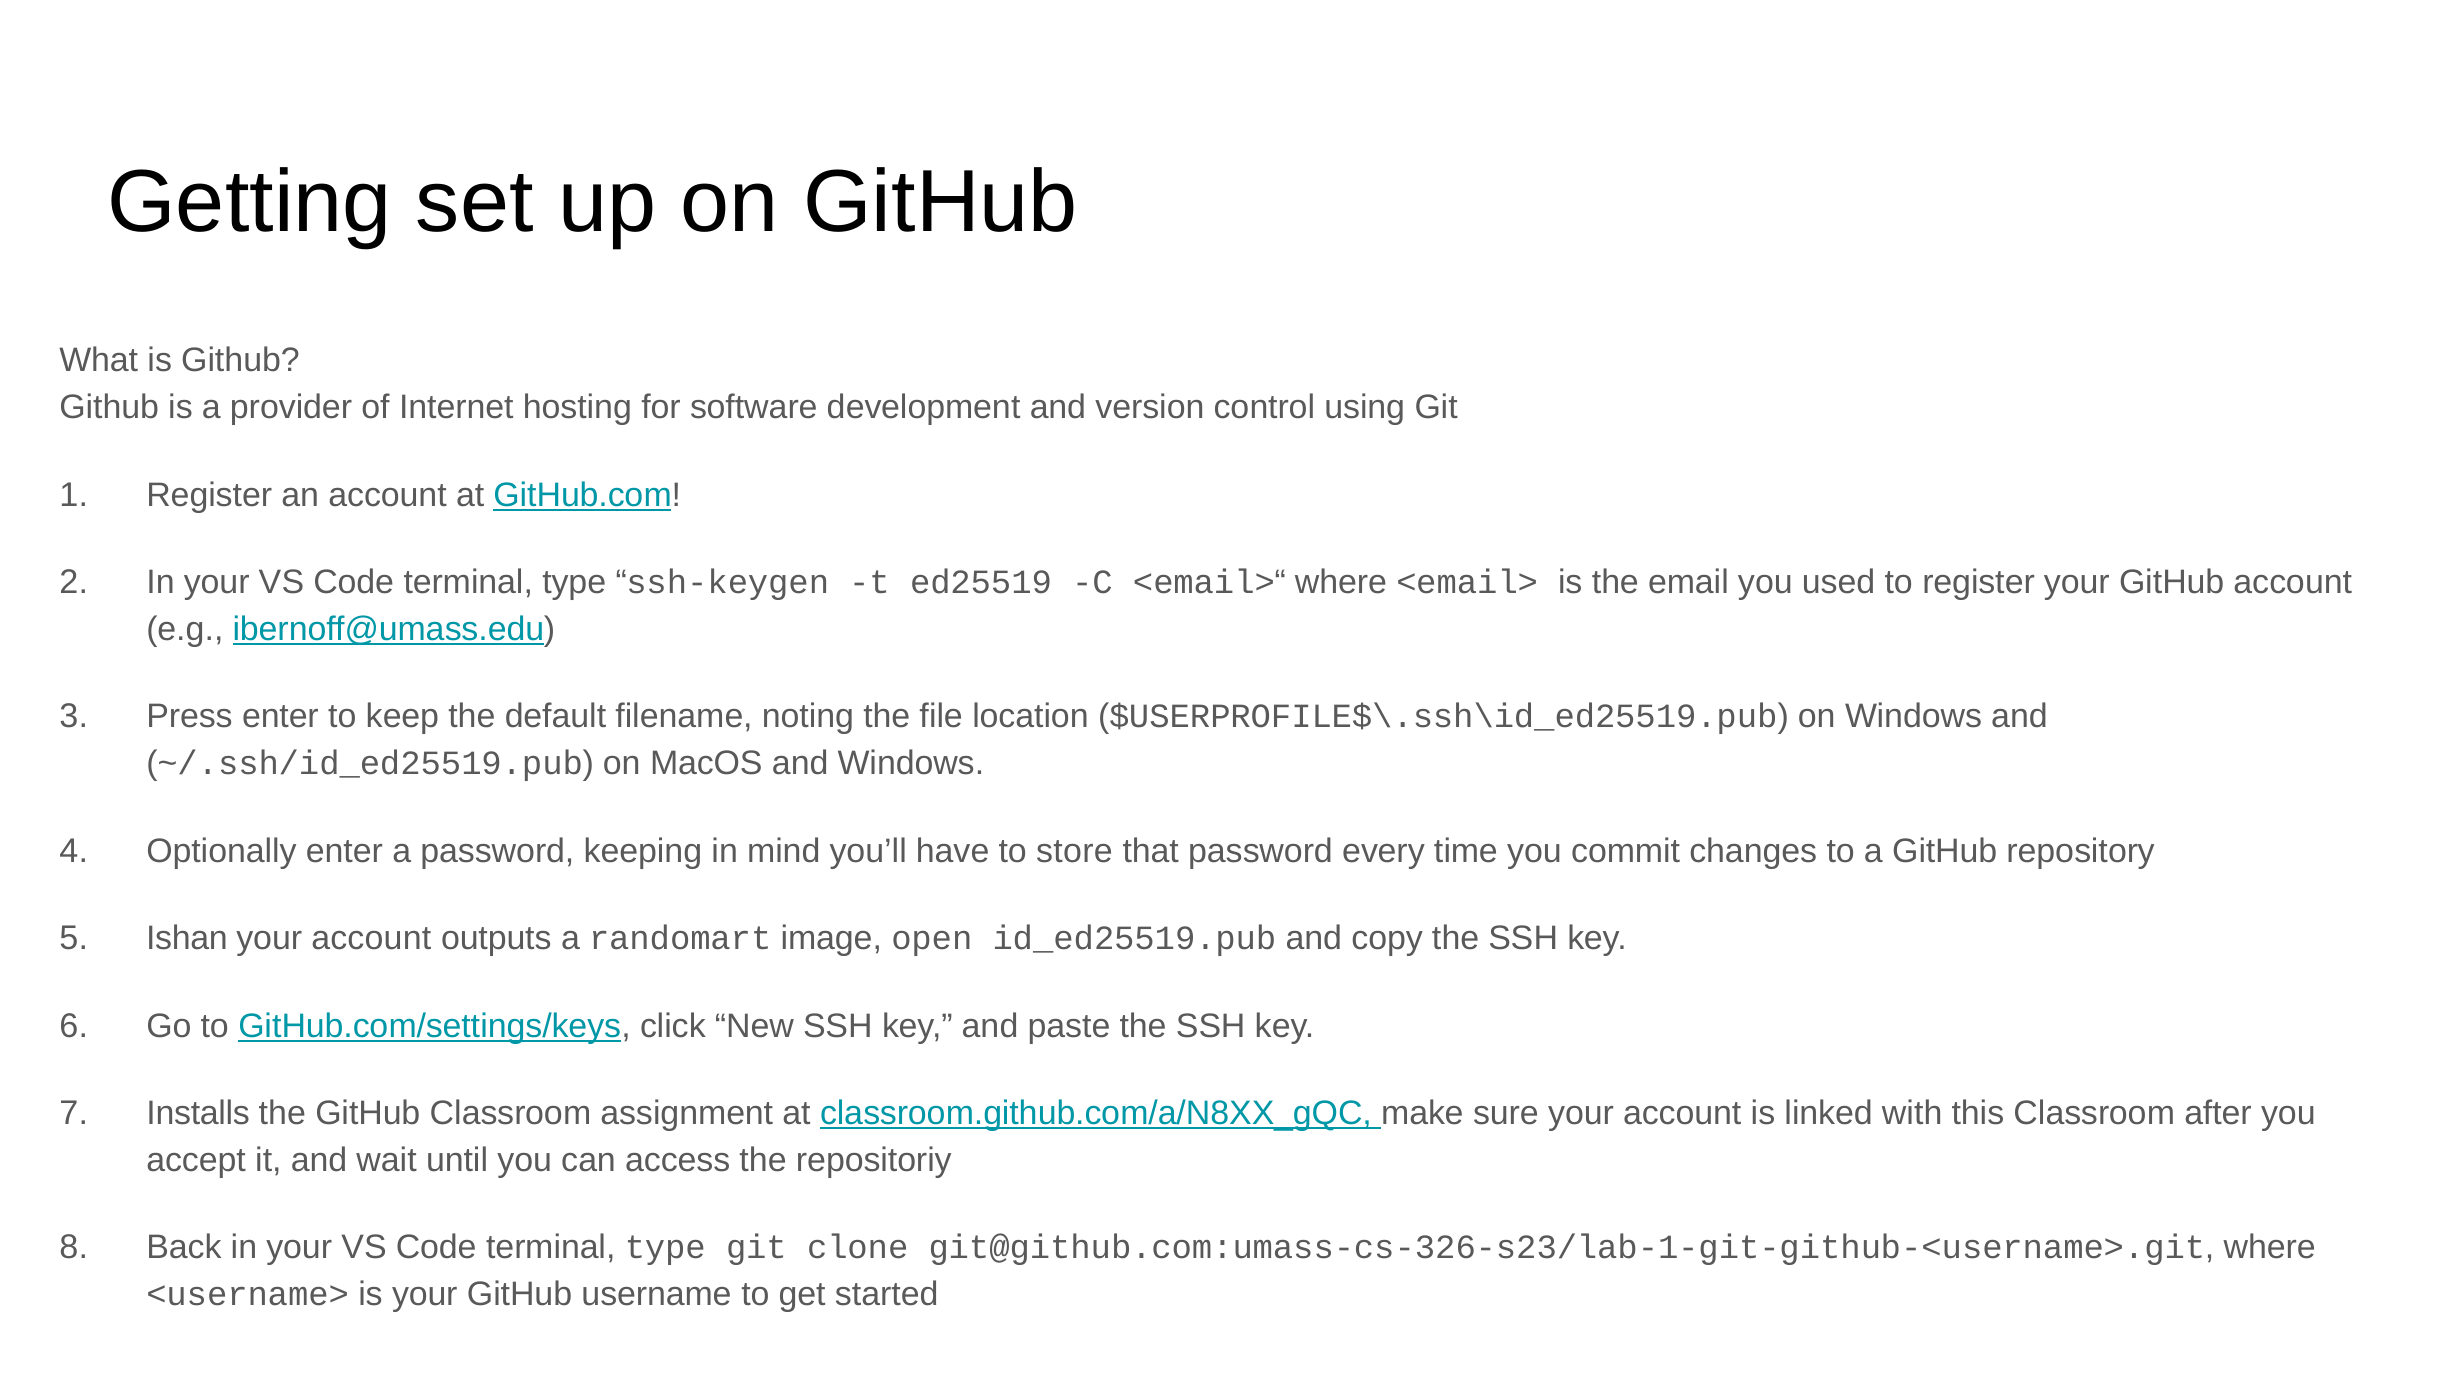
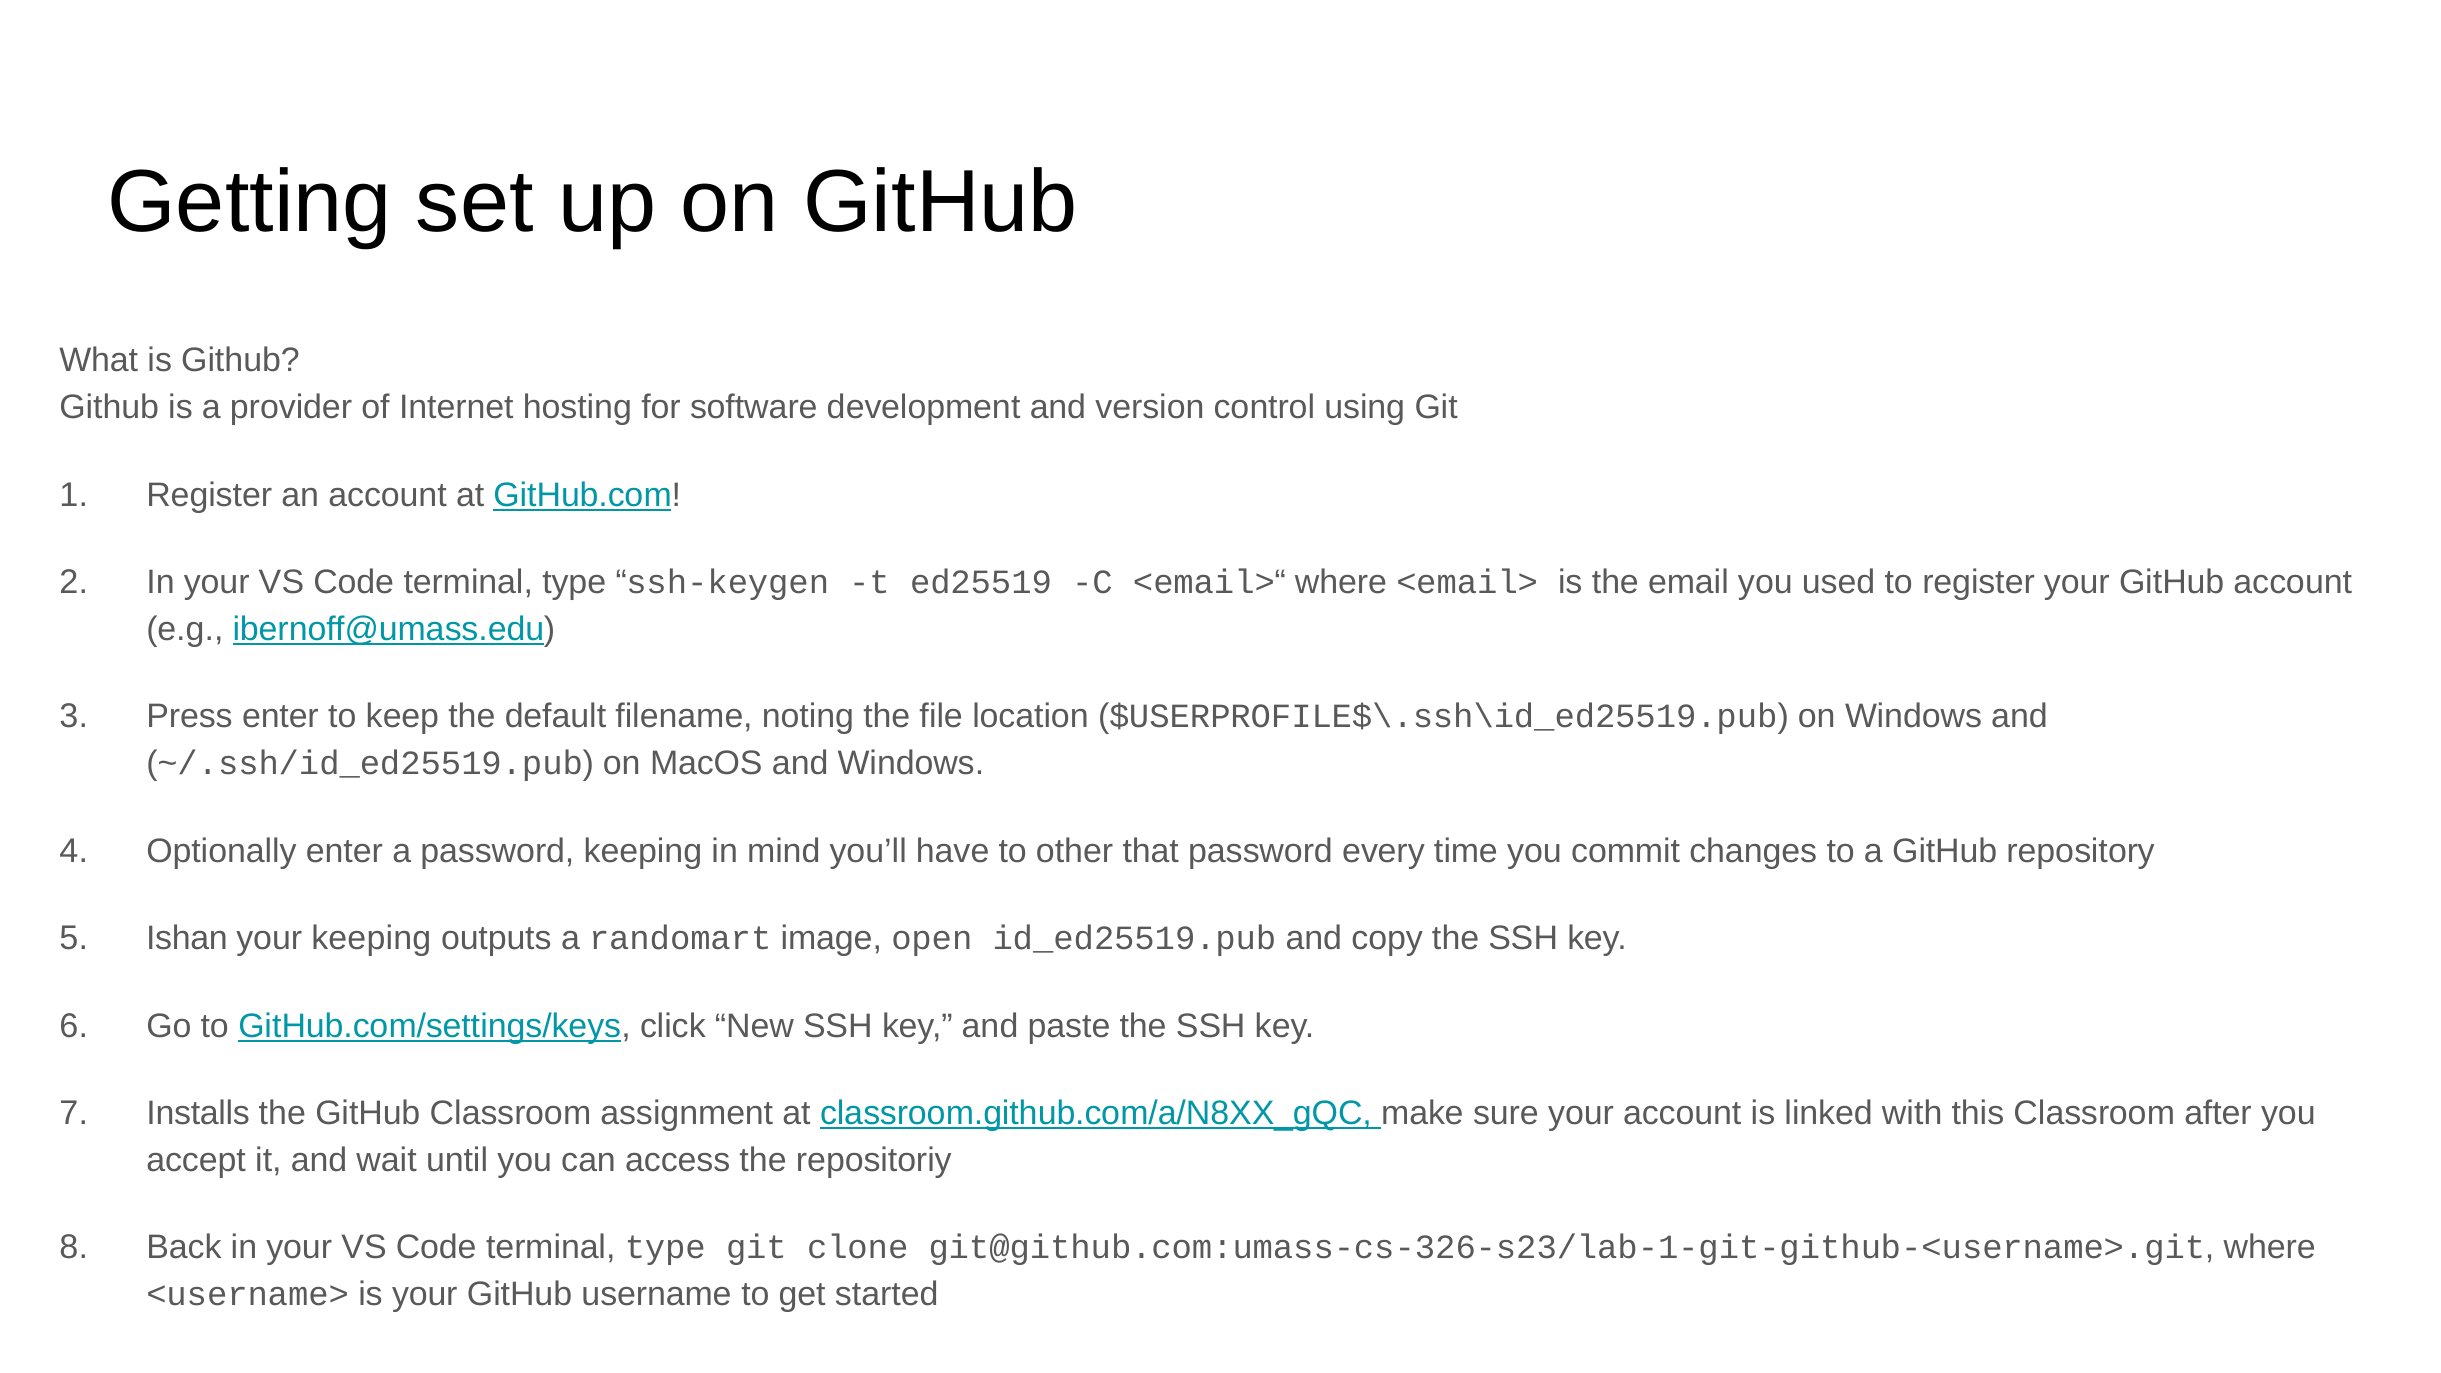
store: store -> other (1075, 851)
account: account -> keeping (371, 938)
